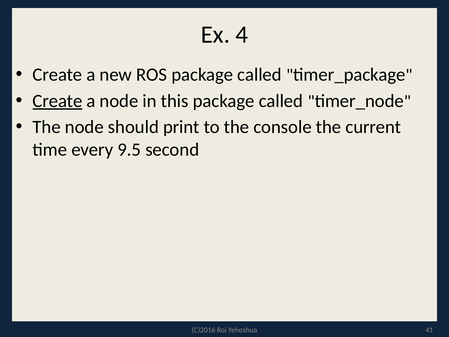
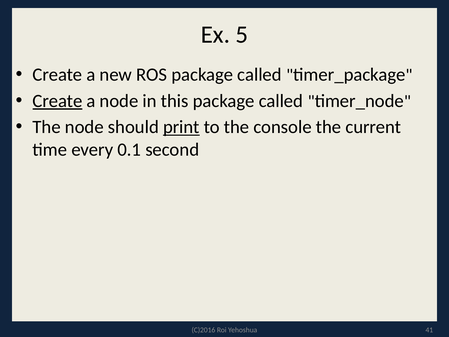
4: 4 -> 5 (242, 35)
print underline: none -> present (181, 127)
9.5: 9.5 -> 0.1 (129, 149)
